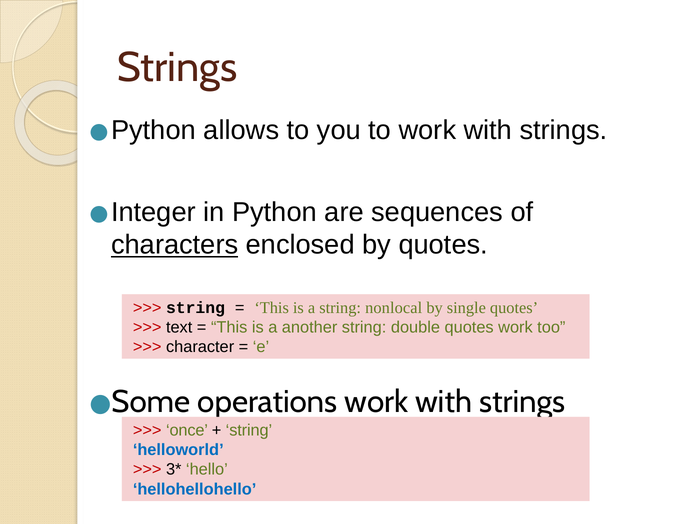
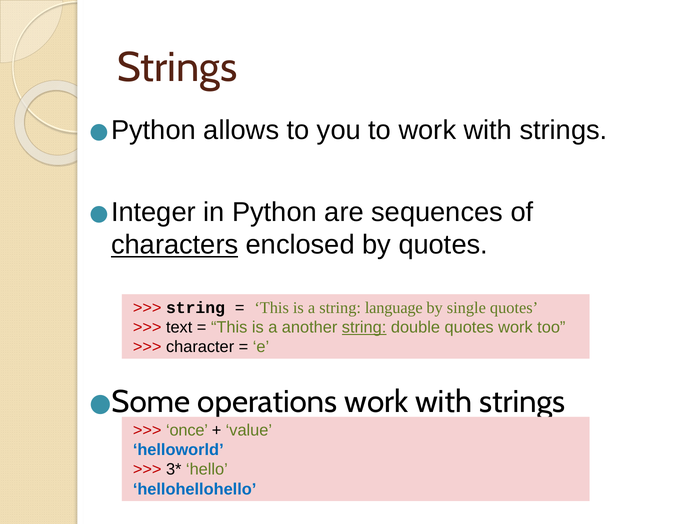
nonlocal: nonlocal -> language (394, 307)
string underline: none -> present (364, 327)
string: string -> value (249, 430)
